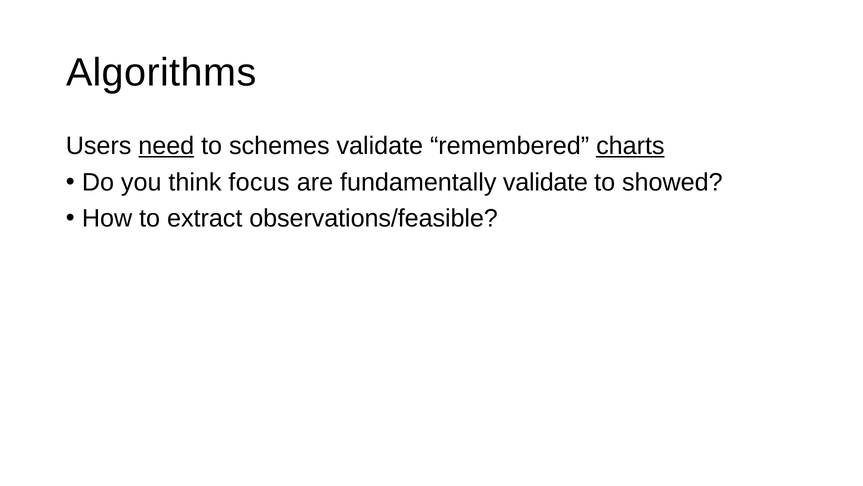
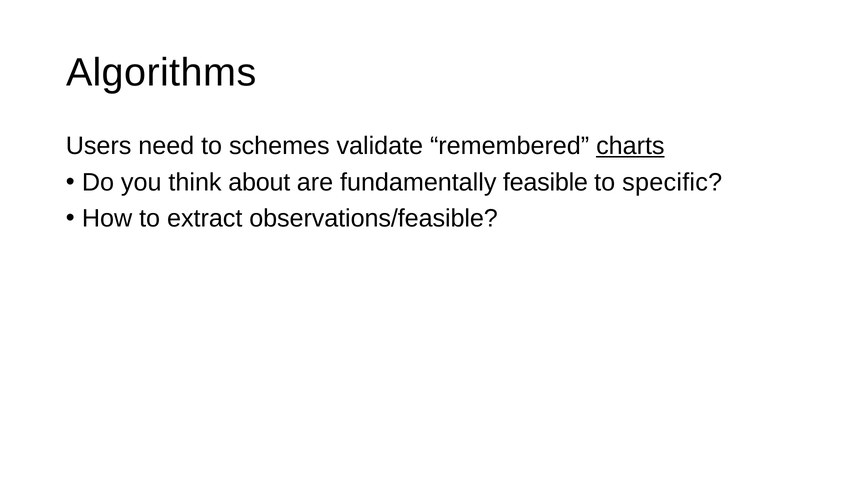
need underline: present -> none (166, 146)
focus: focus -> about (259, 182)
fundamentally validate: validate -> feasible (545, 182)
showed: showed -> specific (672, 182)
